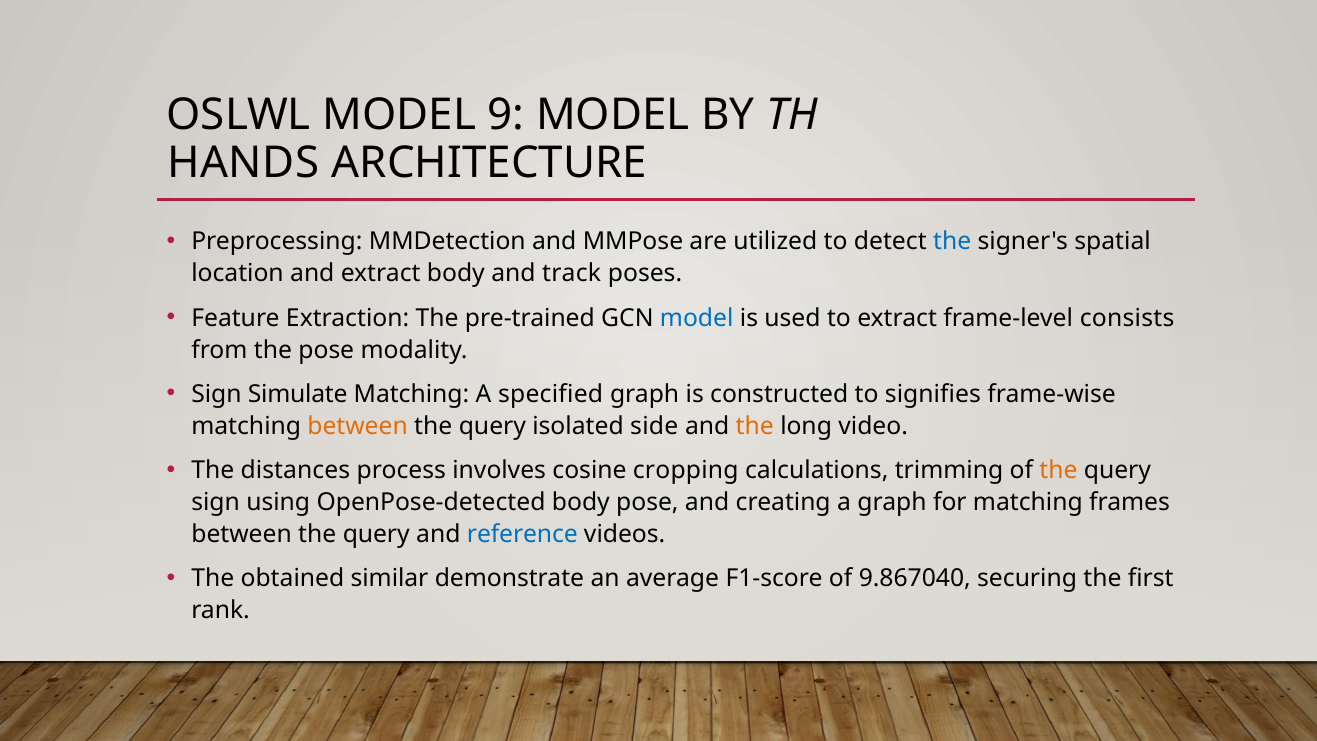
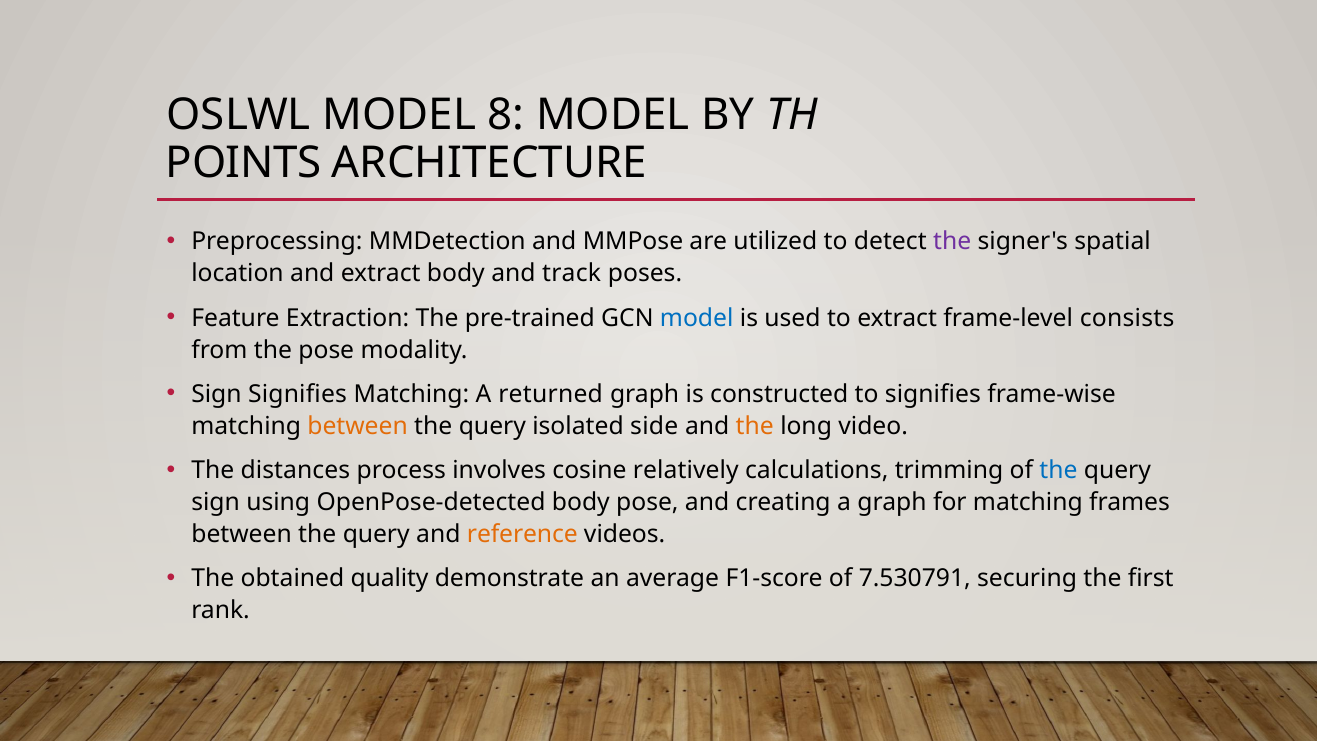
9: 9 -> 8 (506, 115)
HANDS: HANDS -> POINTS (244, 163)
the colour: blue -> purple (952, 242)
Sign Simulate: Simulate -> Signifies (298, 394)
specified: specified -> returned (551, 394)
cropping: cropping -> relatively (686, 470)
the colour: orange -> blue (1058, 470)
reference colour: blue -> orange (522, 534)
similar: similar -> quality (390, 579)
9.867040: 9.867040 -> 7.530791 (915, 579)
